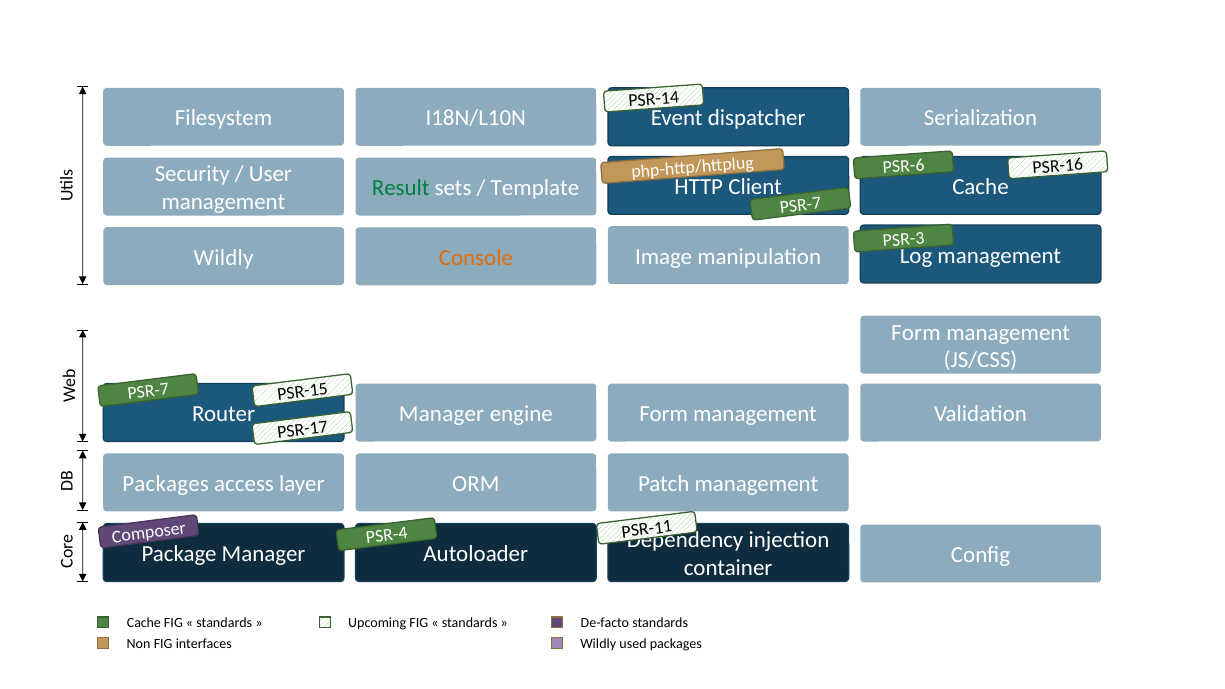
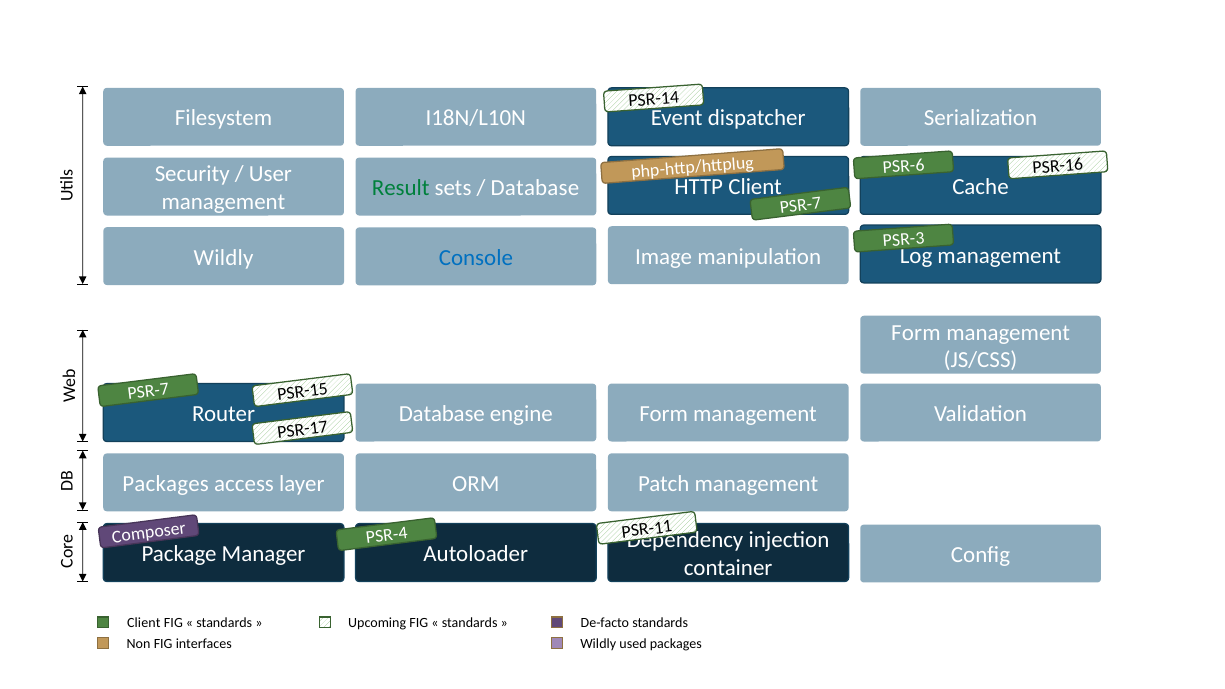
Template: Template -> Database (535, 188)
Console colour: orange -> blue (476, 258)
Router Manager: Manager -> Database (442, 414)
Cache: Cache -> Client (144, 623)
